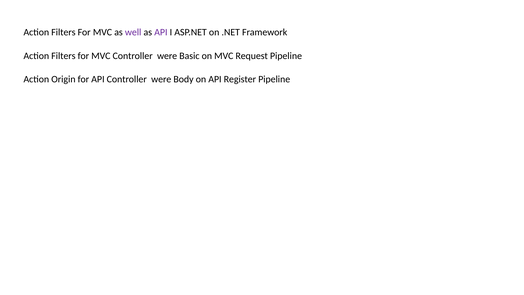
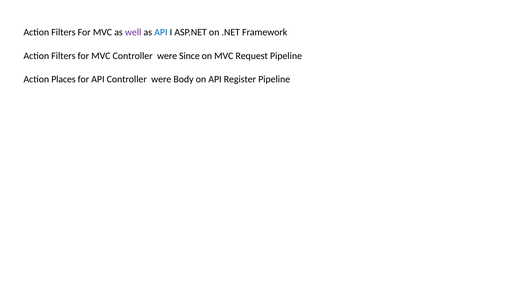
API colour: purple -> blue (161, 32)
Basic: Basic -> Since (189, 56)
Origin: Origin -> Places (63, 79)
